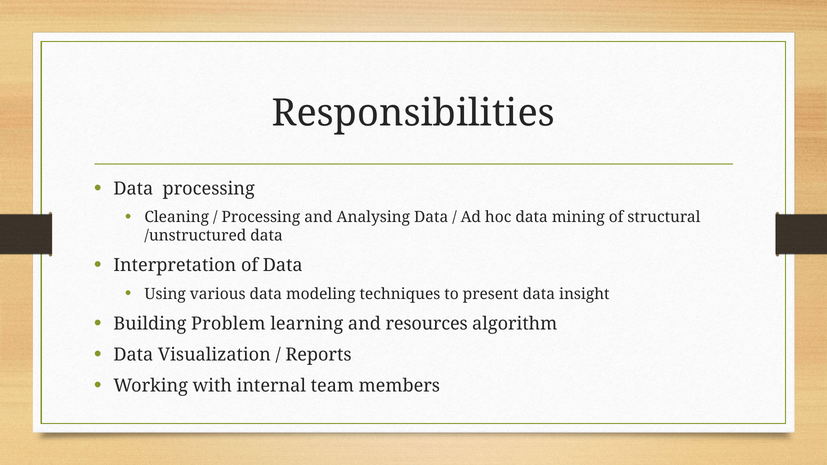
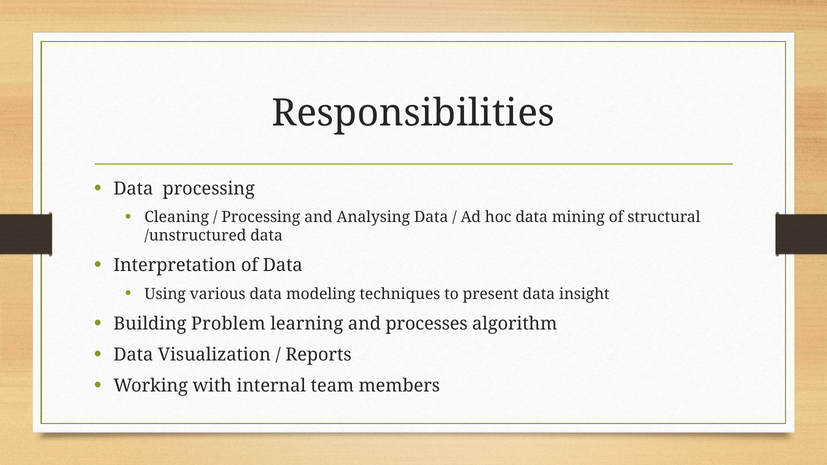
resources: resources -> processes (427, 324)
